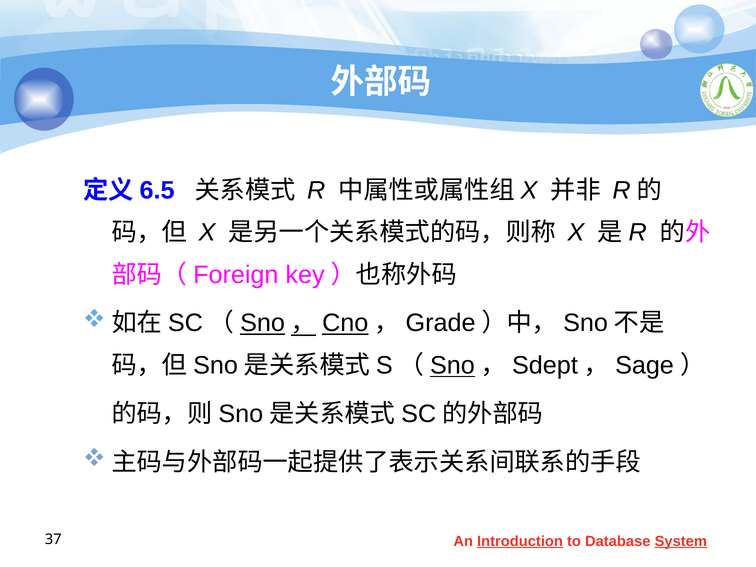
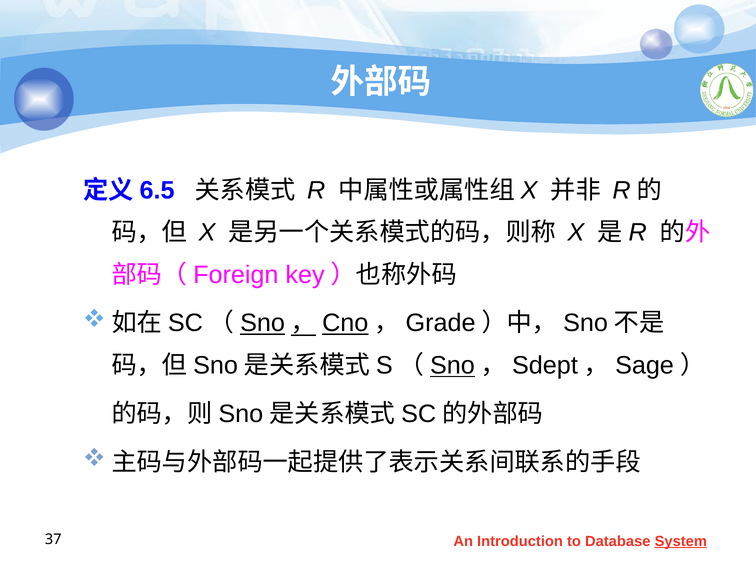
Introduction underline: present -> none (520, 541)
